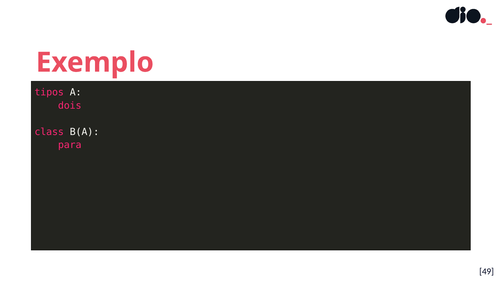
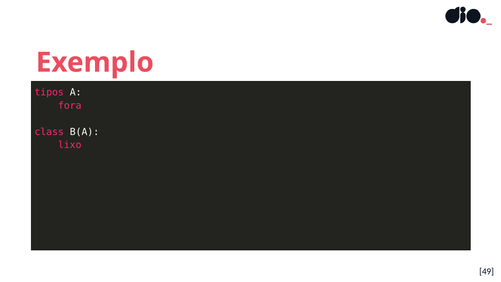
dois: dois -> fora (70, 105)
para: para -> lixo (70, 145)
